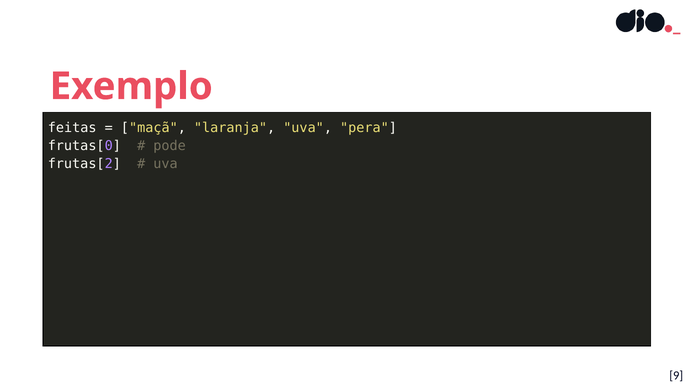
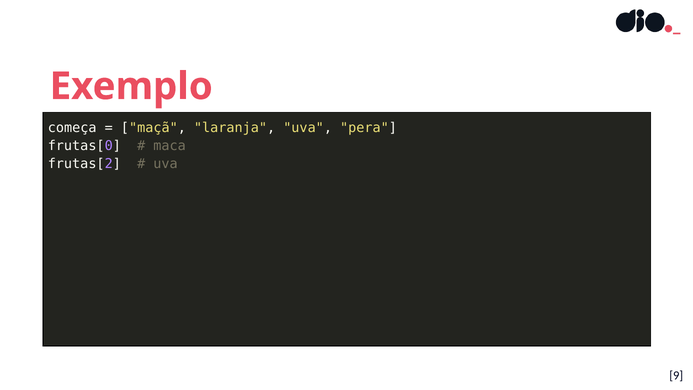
feitas: feitas -> começa (72, 128)
pode: pode -> maca (170, 146)
